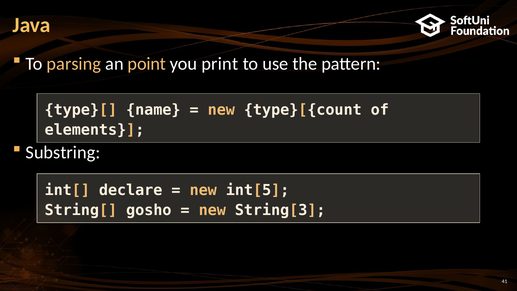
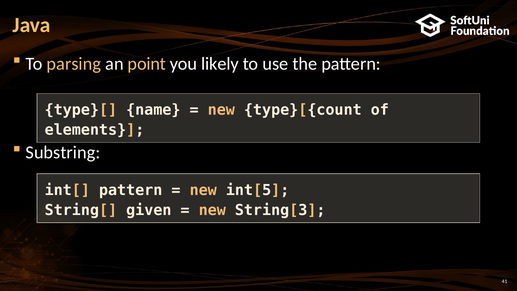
print: print -> likely (220, 64)
int[ declare: declare -> pattern (131, 190)
gosho: gosho -> given (149, 210)
